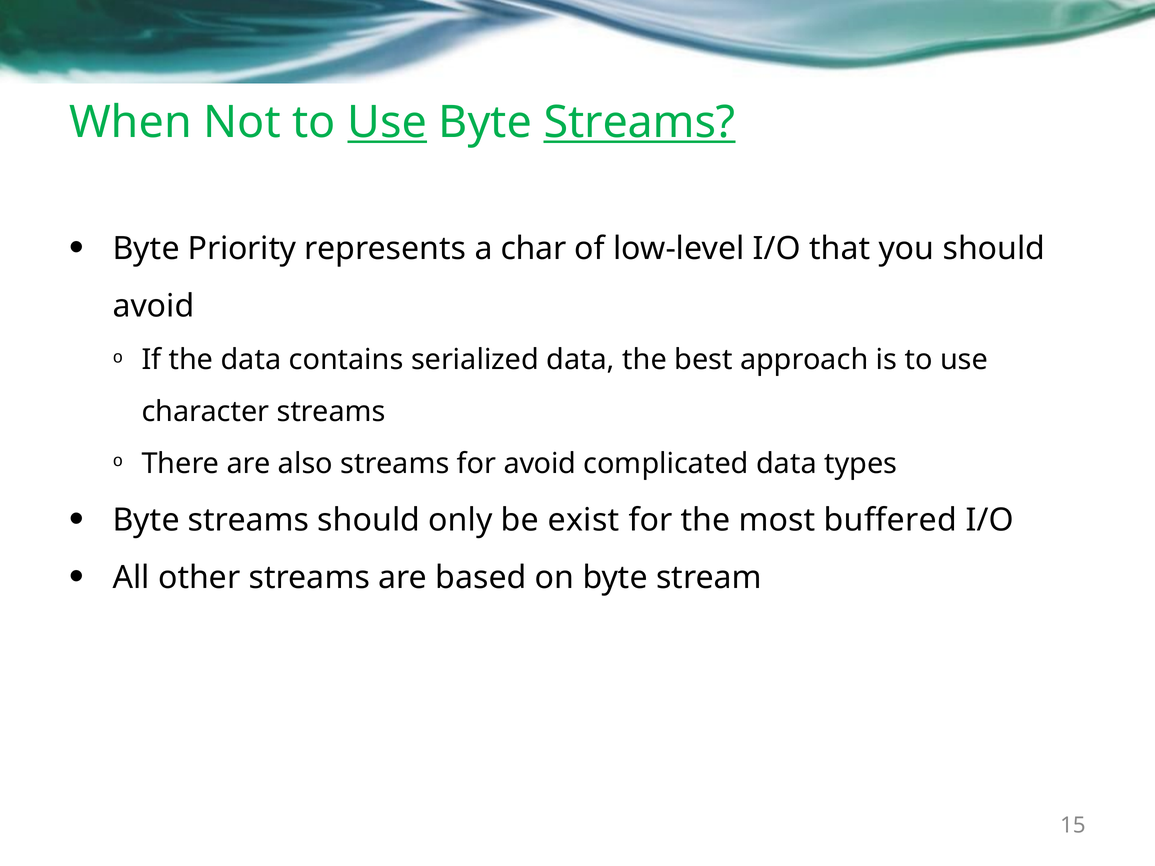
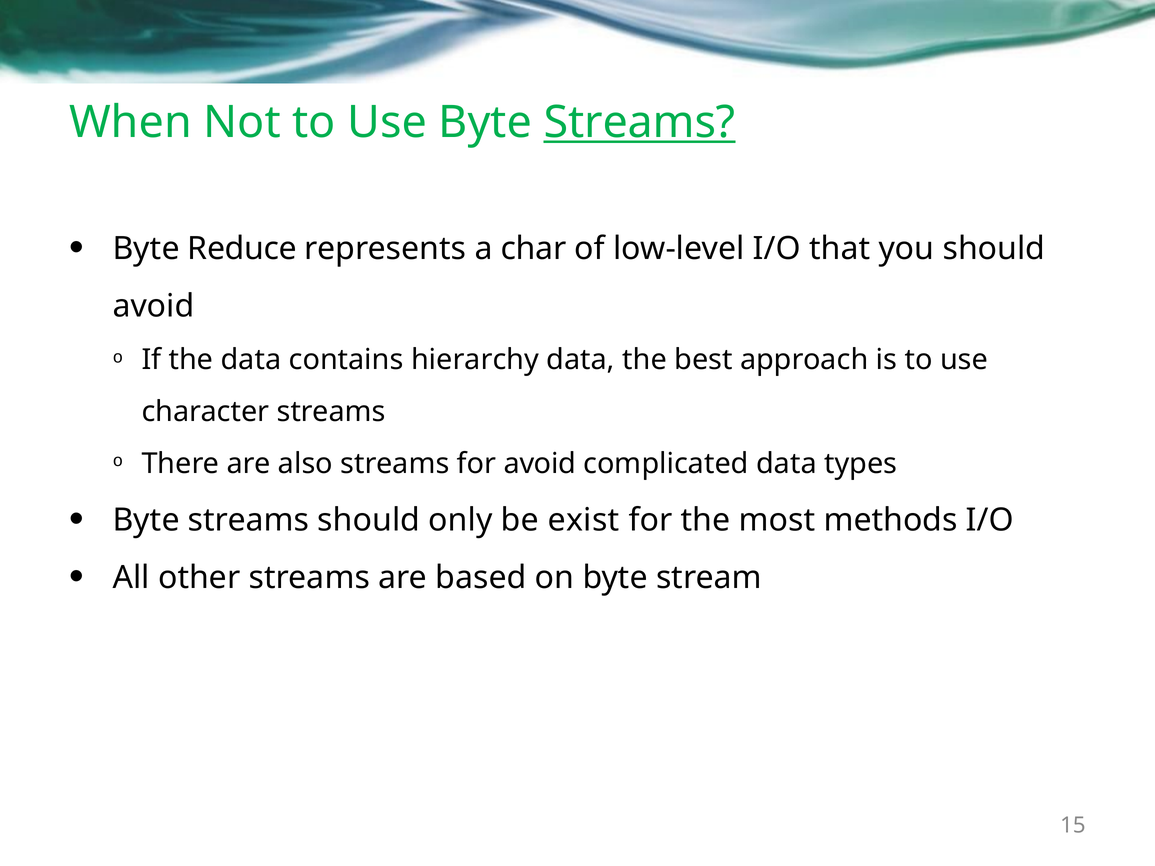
Use underline: present -> none (387, 123)
Priority: Priority -> Reduce (242, 249)
serialized: serialized -> hierarchy (475, 360)
buffered: buffered -> methods (891, 520)
